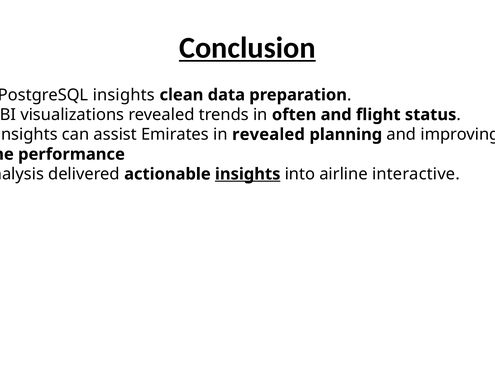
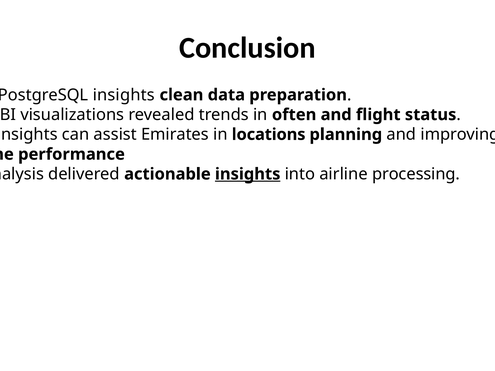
Conclusion underline: present -> none (247, 48)
in revealed: revealed -> locations (269, 135)
interactive: interactive -> processing (416, 174)
